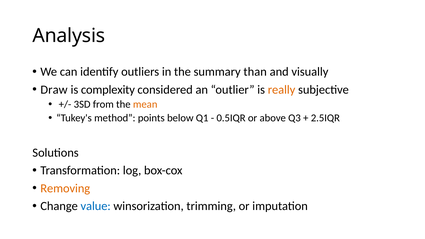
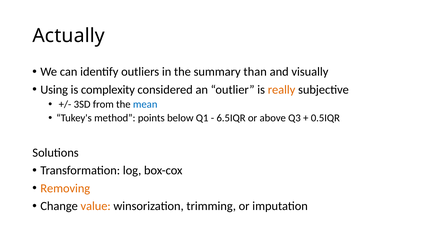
Analysis: Analysis -> Actually (69, 36)
Draw: Draw -> Using (54, 90)
mean colour: orange -> blue (145, 104)
0.5IQR: 0.5IQR -> 6.5IQR (231, 118)
2.5IQR: 2.5IQR -> 0.5IQR (325, 118)
value colour: blue -> orange (96, 206)
